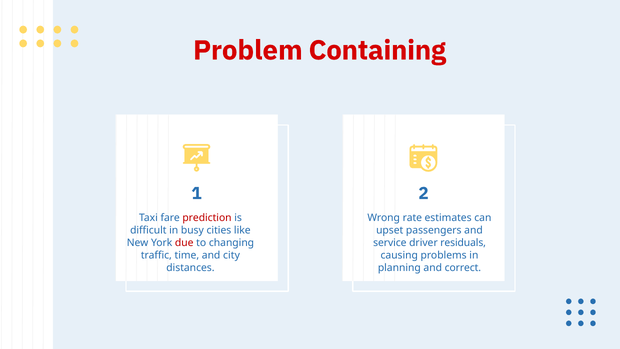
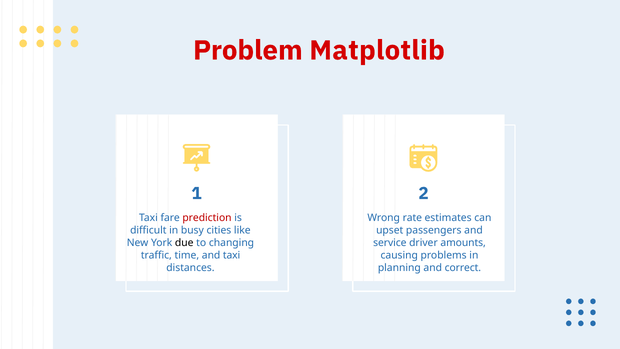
Containing: Containing -> Matplotlib (377, 50)
due colour: red -> black (184, 243)
residuals: residuals -> amounts (463, 243)
and city: city -> taxi (232, 255)
